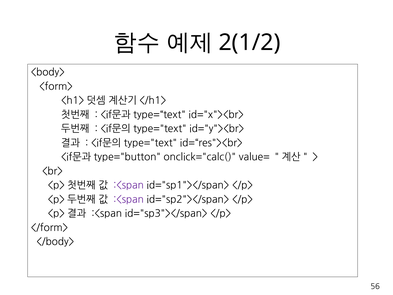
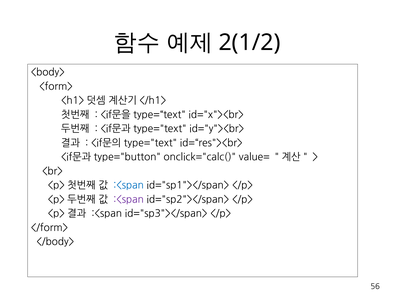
<if문과: <if문과 -> <if문을 (116, 115)
<if문의: <if문의 -> <if문과 (116, 129)
:<span colour: purple -> blue (128, 185)
